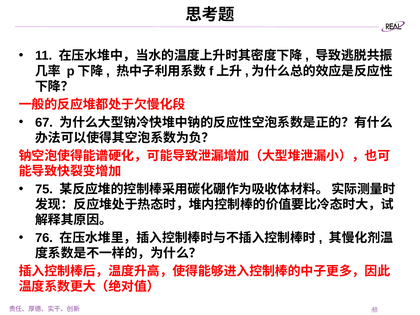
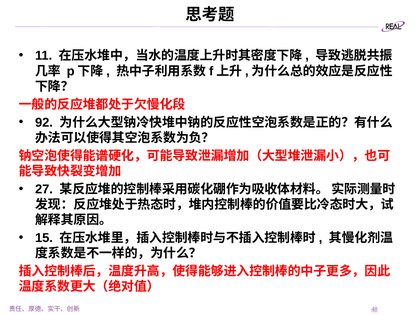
67: 67 -> 92 (44, 122)
75: 75 -> 27 (44, 189)
76: 76 -> 15 (44, 238)
